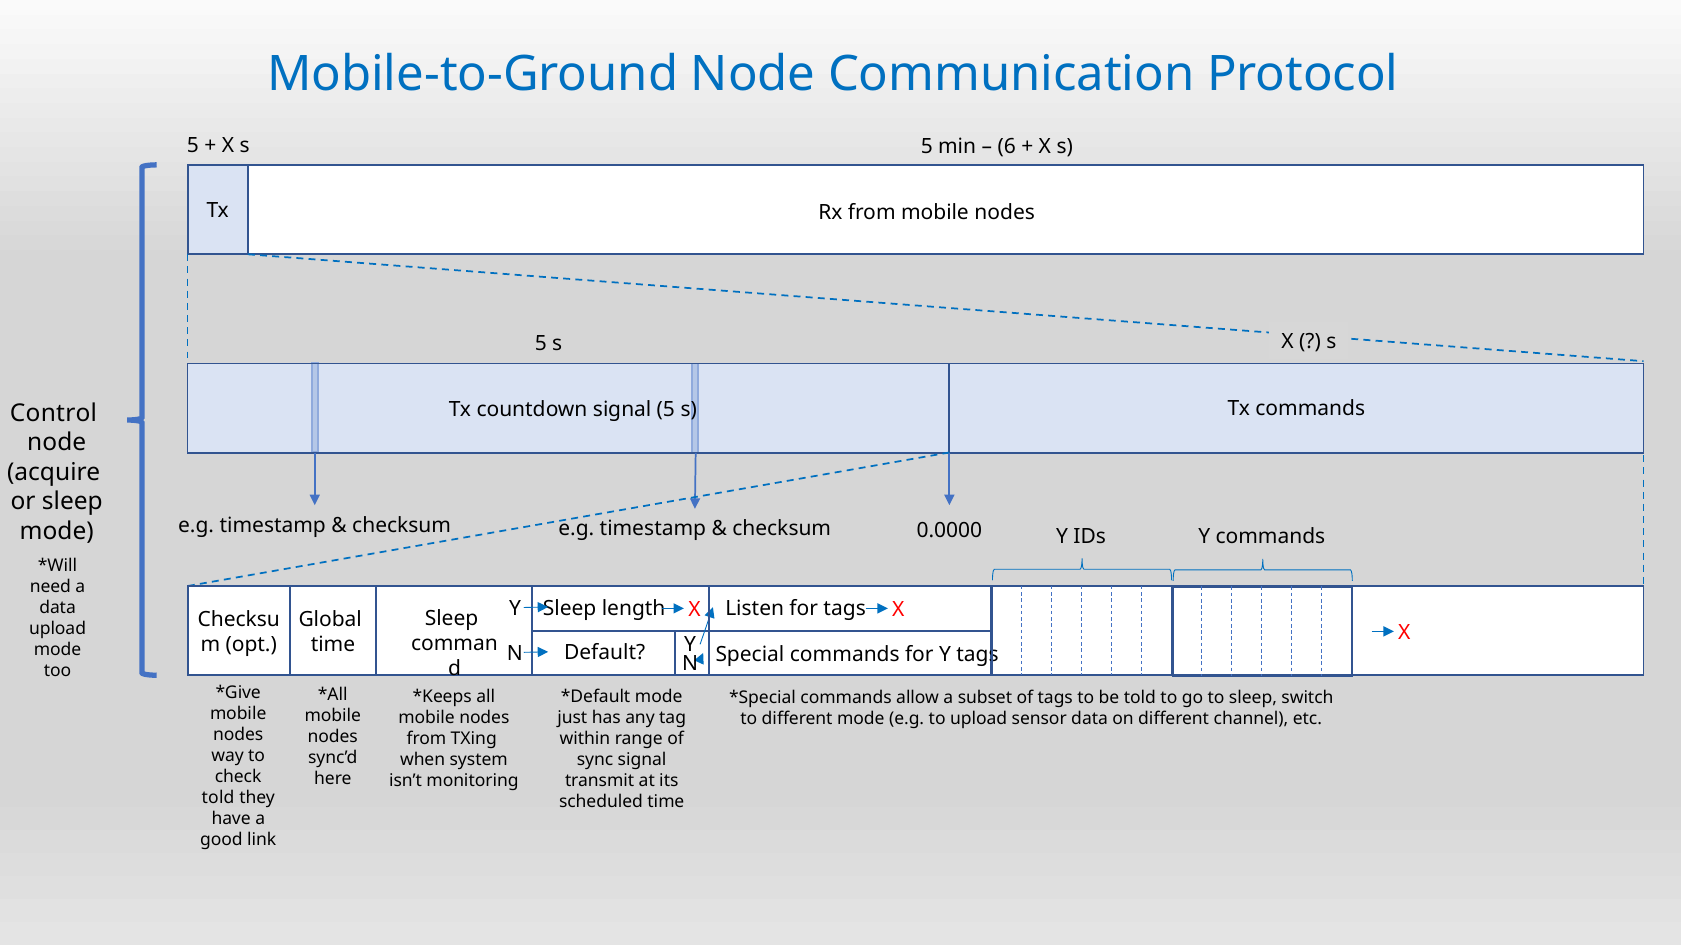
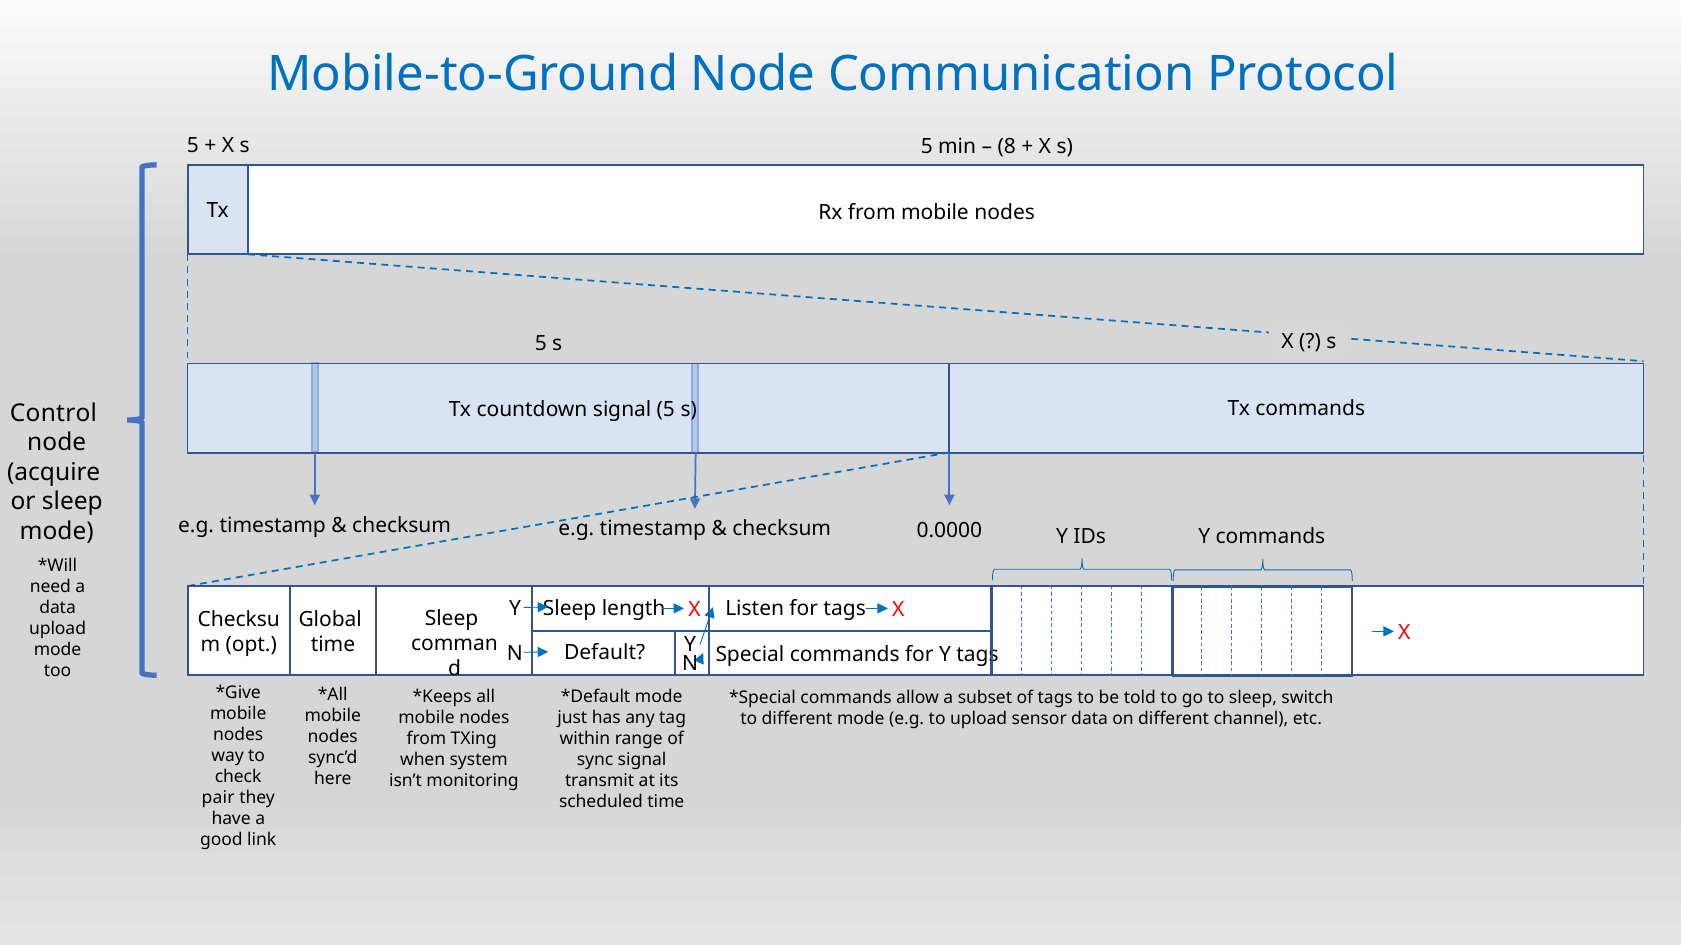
6: 6 -> 8 (1007, 147)
told: told -> pair (218, 799)
